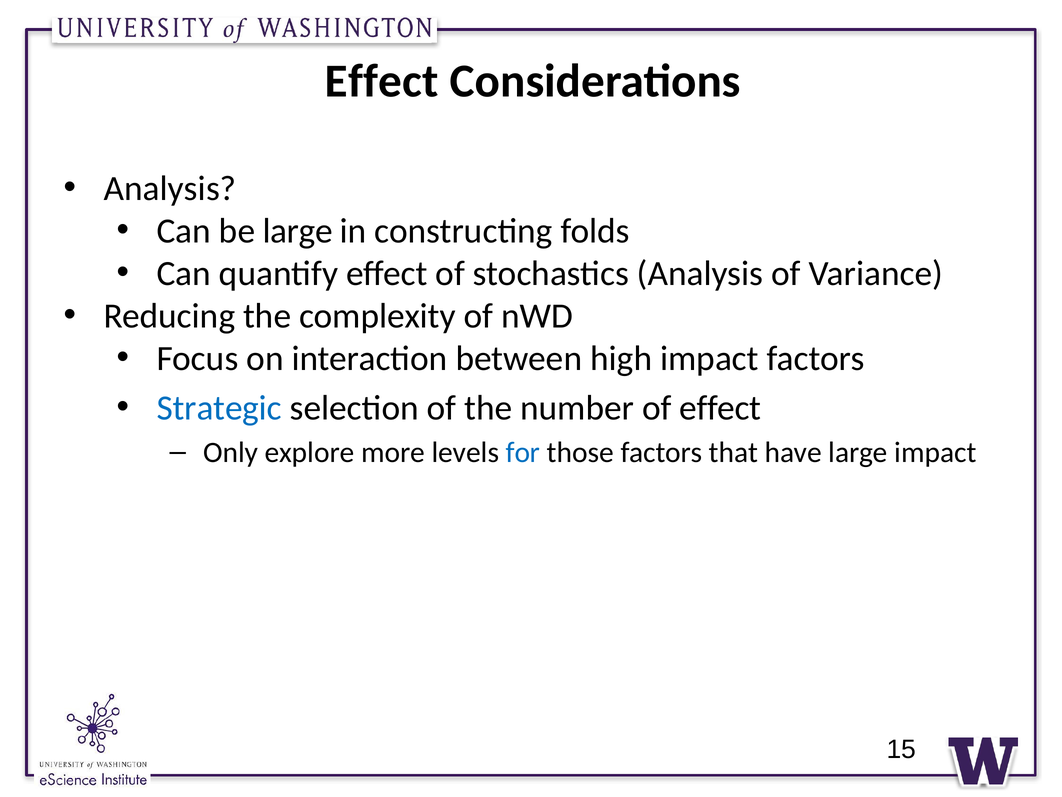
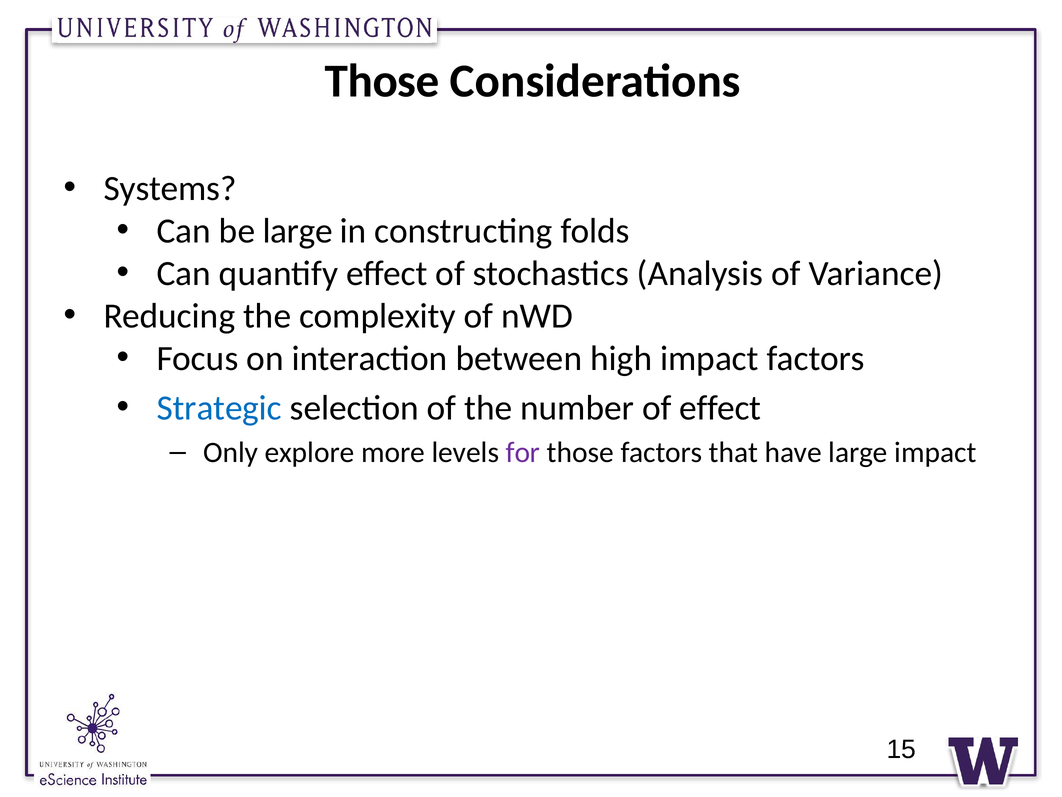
Effect: Effect -> Those (382, 81)
Analysis: Analysis -> Systems (170, 188)
for colour: blue -> purple (523, 452)
